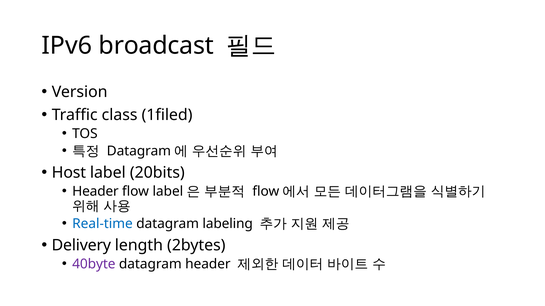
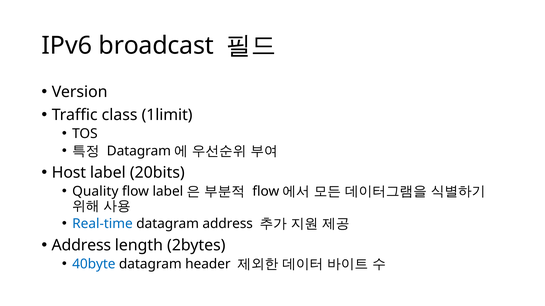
1filed: 1filed -> 1limit (167, 115)
Header: Header -> Quality (95, 192)
datagram labeling: labeling -> address (228, 224)
Delivery: Delivery -> Address (81, 246)
40byte colour: purple -> blue (94, 264)
